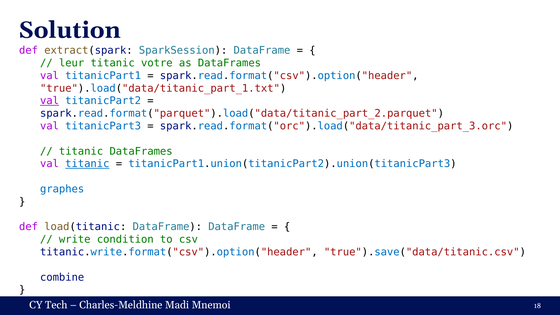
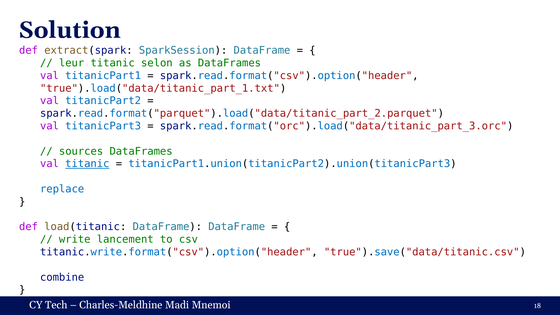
votre: votre -> selon (157, 63)
val underline: present -> none (50, 101)
titanic: titanic -> sources (81, 151)
graphes: graphes -> replace (62, 189)
condition: condition -> lancement (125, 239)
